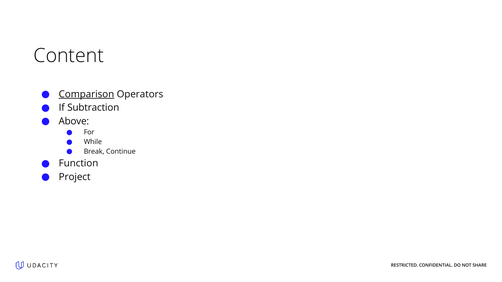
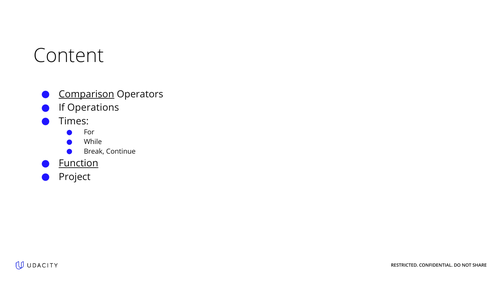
Subtraction: Subtraction -> Operations (93, 108)
Above: Above -> Times (74, 121)
Function underline: none -> present (78, 164)
